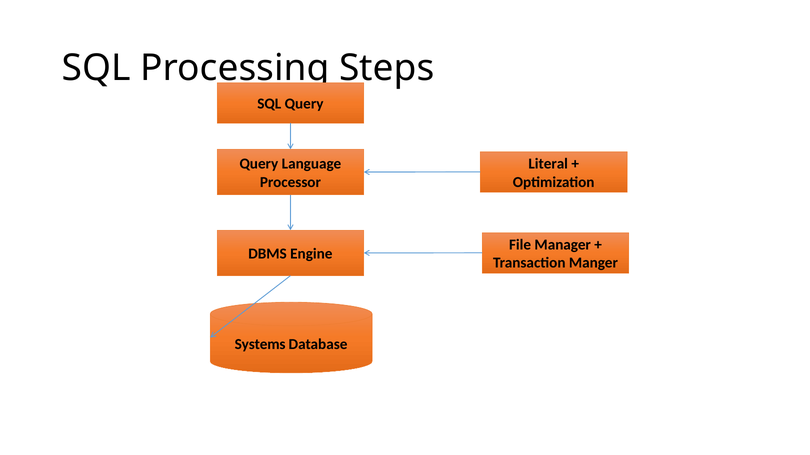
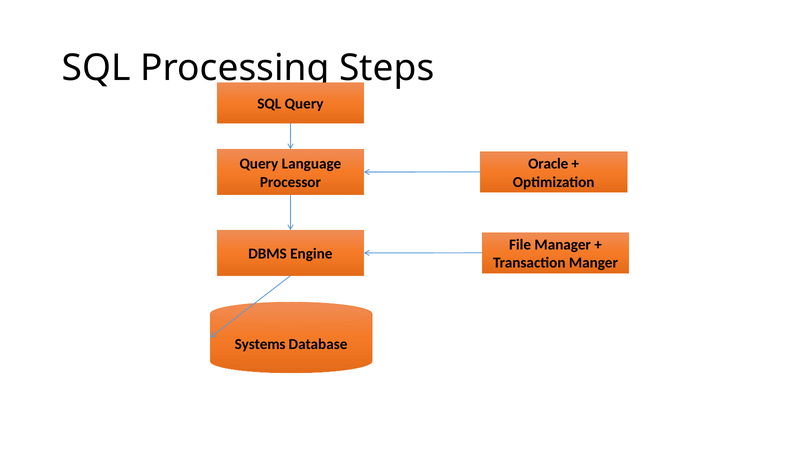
Literal: Literal -> Oracle (548, 164)
